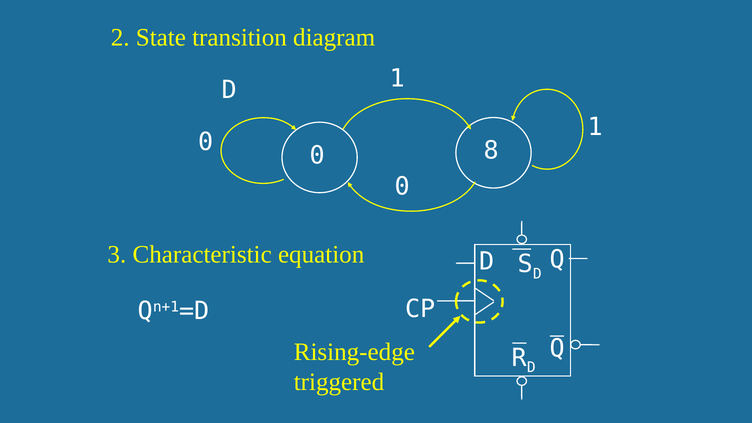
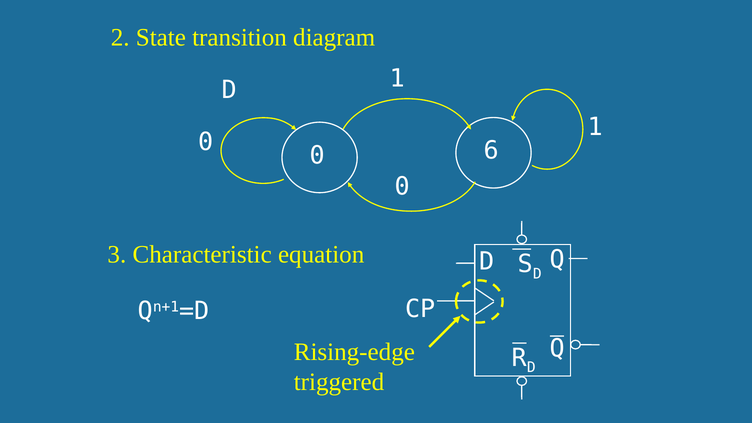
8: 8 -> 6 (491, 151)
